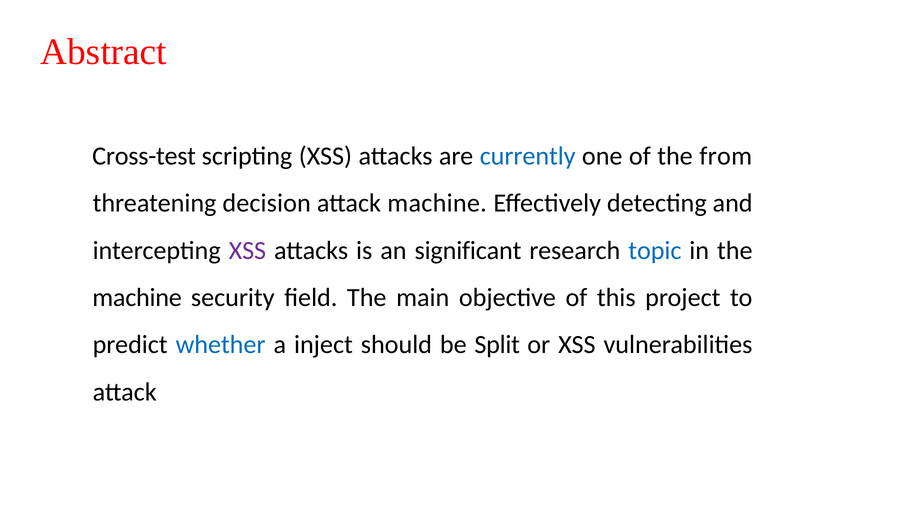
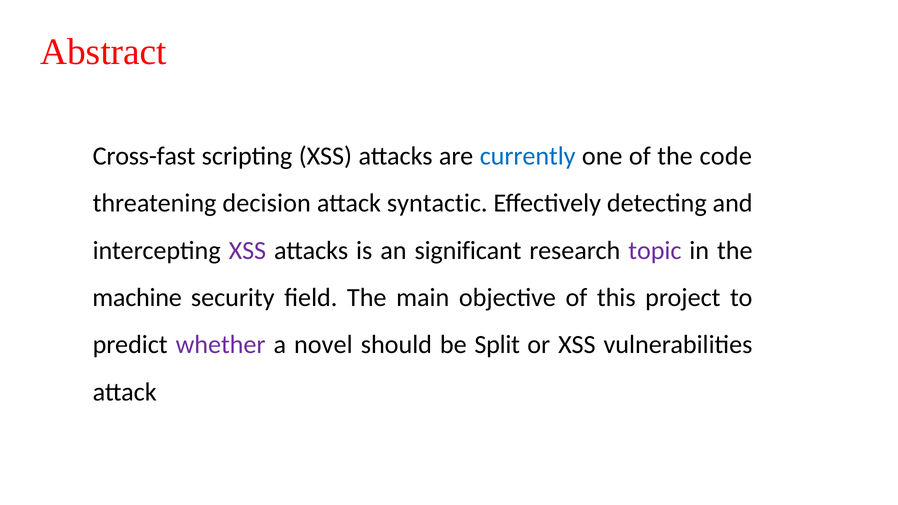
Cross-test: Cross-test -> Cross-fast (144, 156)
from: from -> code (726, 156)
attack machine: machine -> syntactic (437, 203)
topic colour: blue -> purple (655, 251)
whether colour: blue -> purple (221, 345)
inject: inject -> novel (323, 345)
